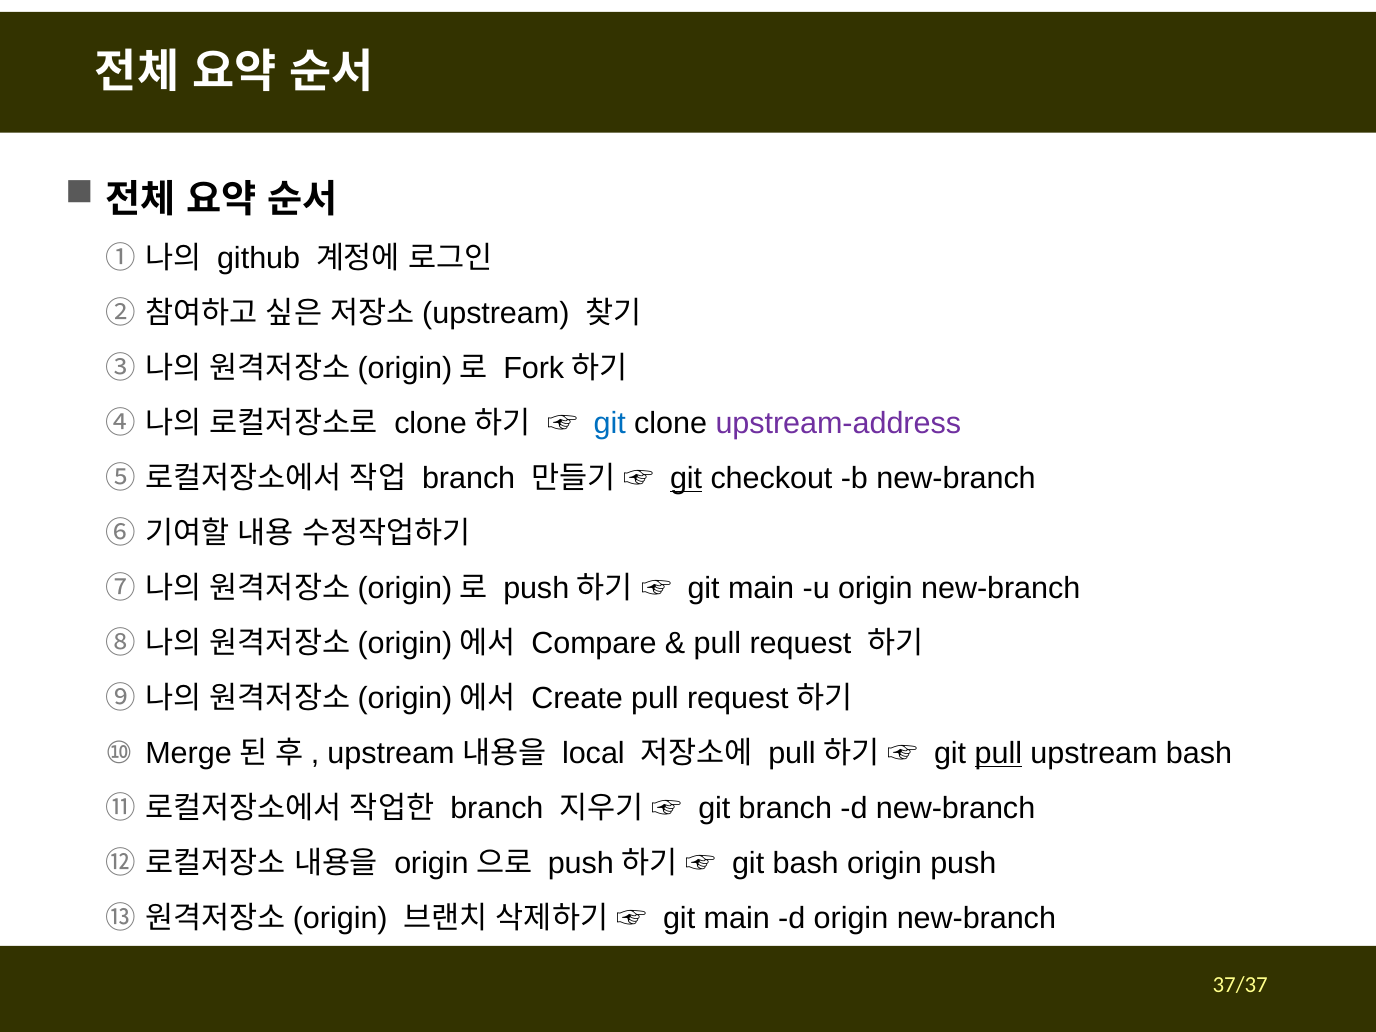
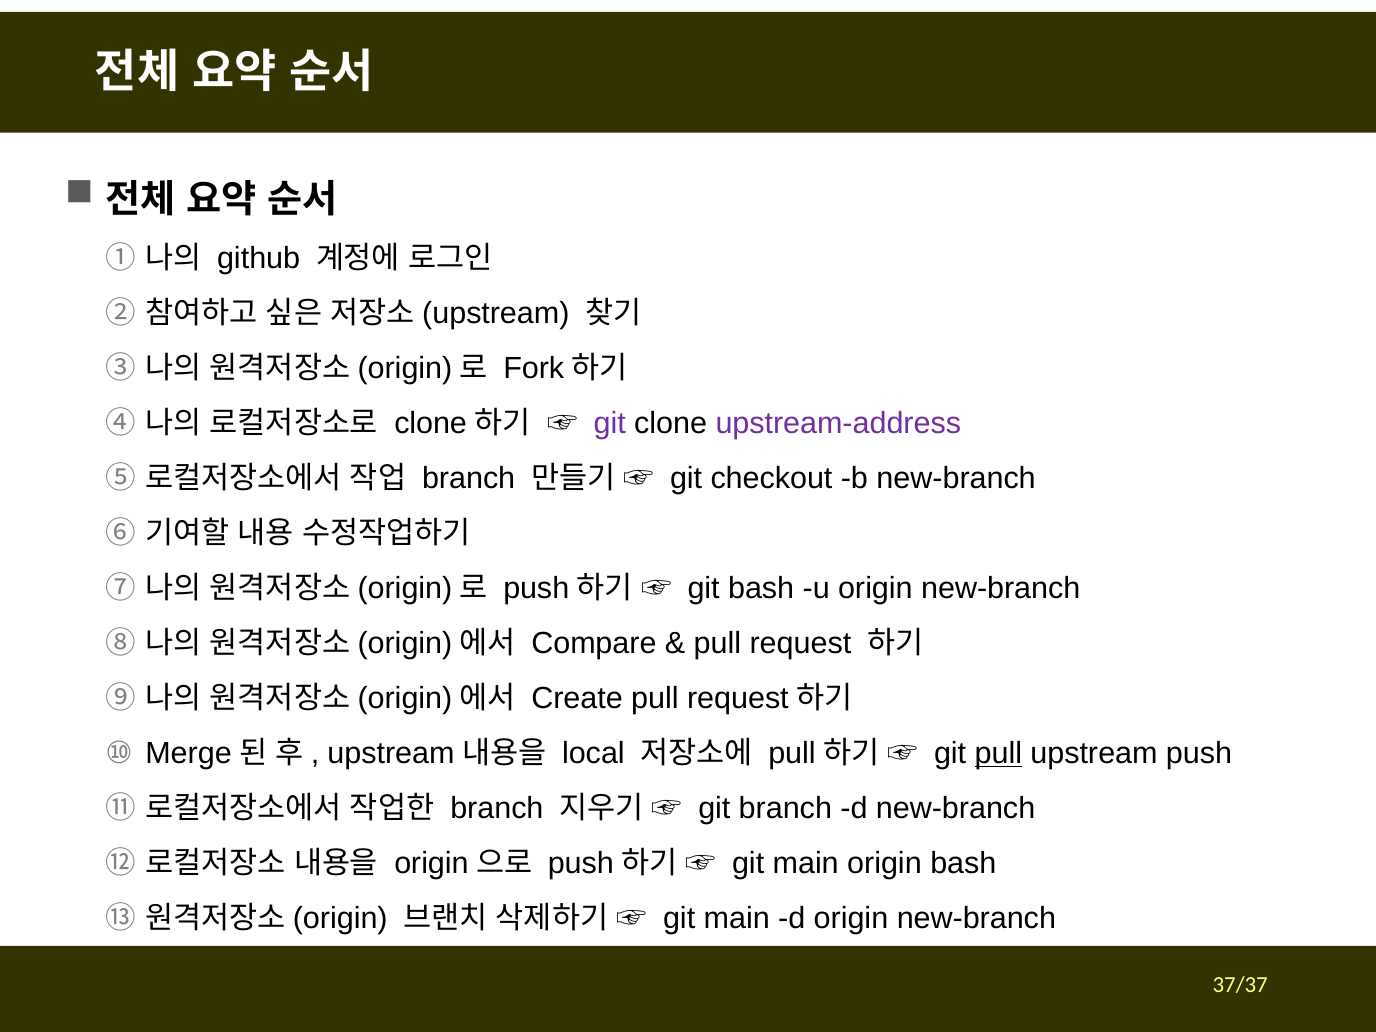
git colour: blue -> purple (610, 423)
git underline: present -> none (686, 478)
main: main -> bash (761, 588)
upstream bash: bash -> push (1199, 753)
bash: bash -> main (806, 863)
origin push: push -> bash (963, 863)
